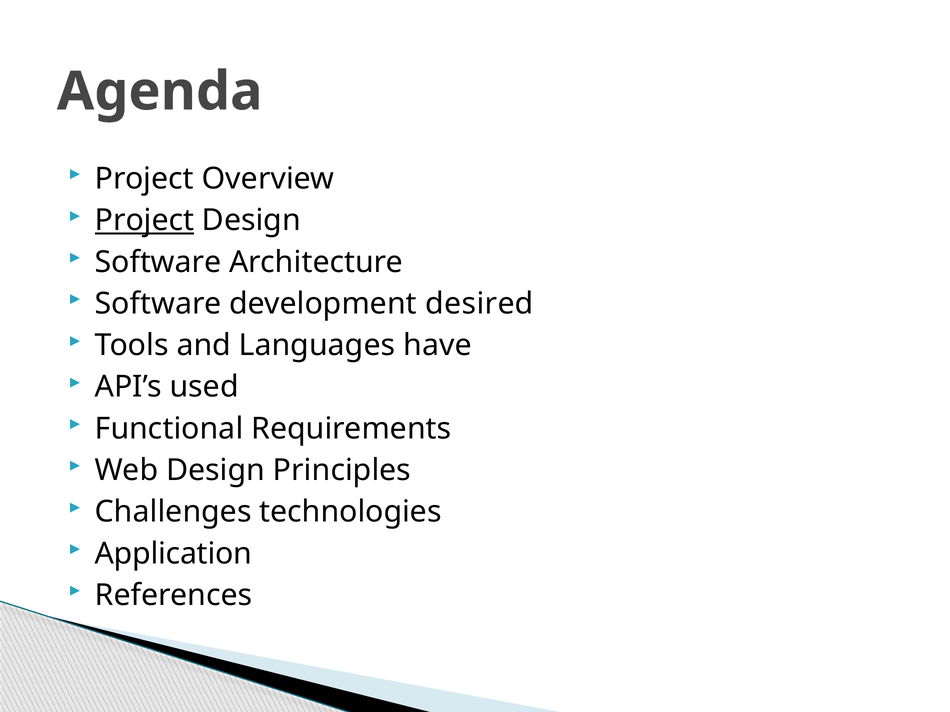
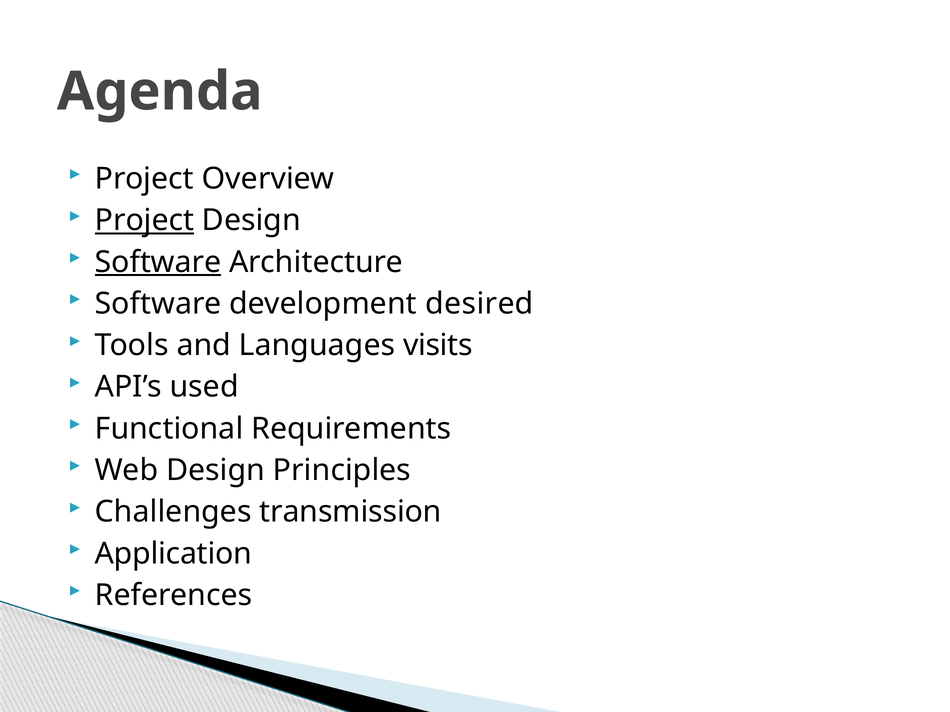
Software underline: none -> present (158, 262)
have: have -> visits (438, 346)
technologies: technologies -> transmission (351, 512)
